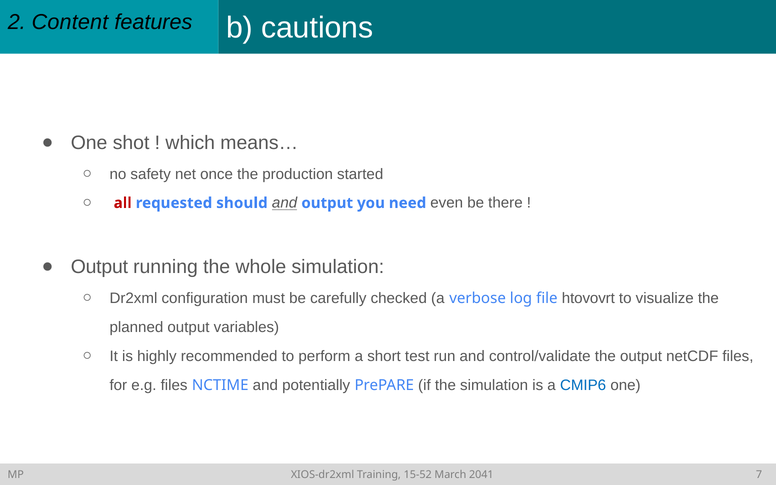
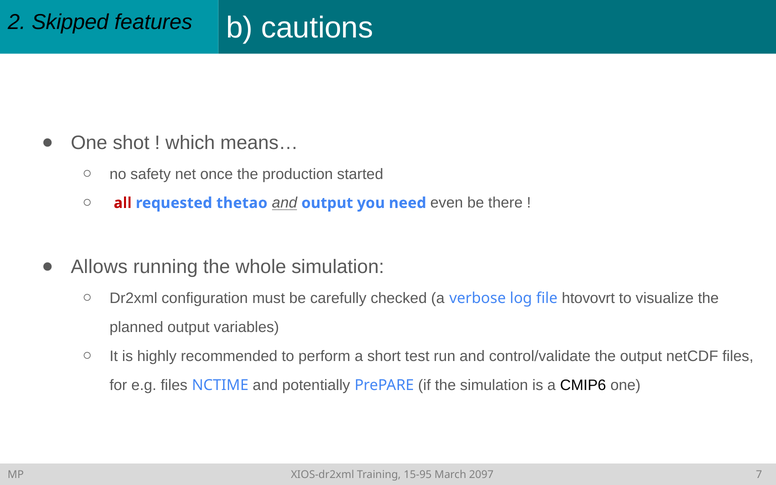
Content: Content -> Skipped (70, 22)
should: should -> thetao (242, 203)
Output: Output -> Allows (99, 267)
CMIP6 colour: blue -> black (583, 385)
15-52: 15-52 -> 15-95 (418, 475)
2041: 2041 -> 2097 (481, 475)
